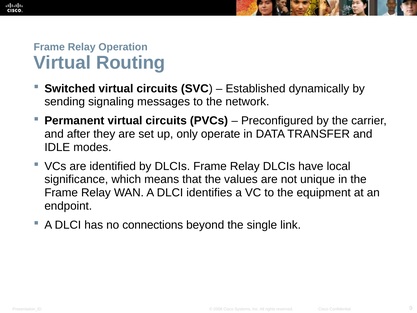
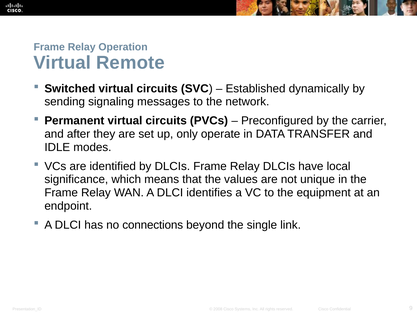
Routing: Routing -> Remote (131, 63)
